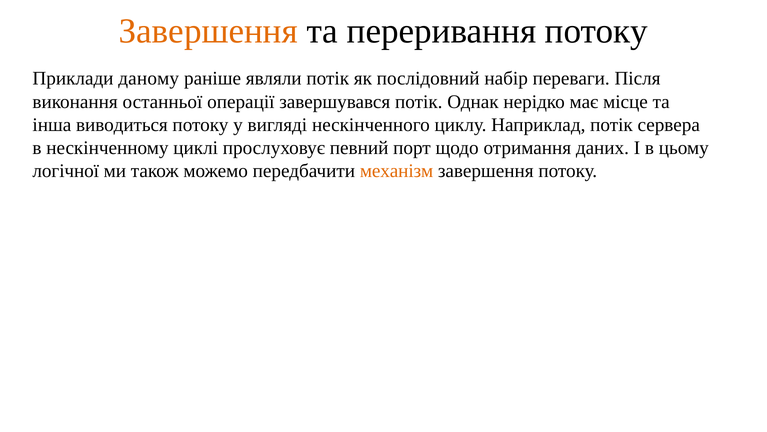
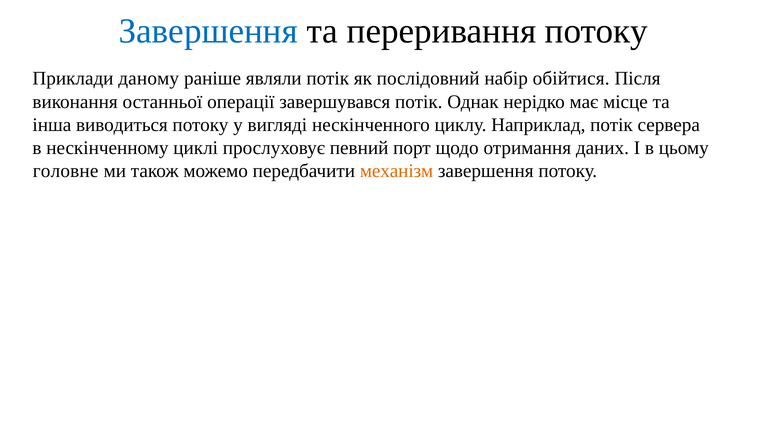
Завершення colour: orange -> blue (208, 31)
переваги: переваги -> обійтися (571, 79)
логічної: логічної -> головне (66, 171)
